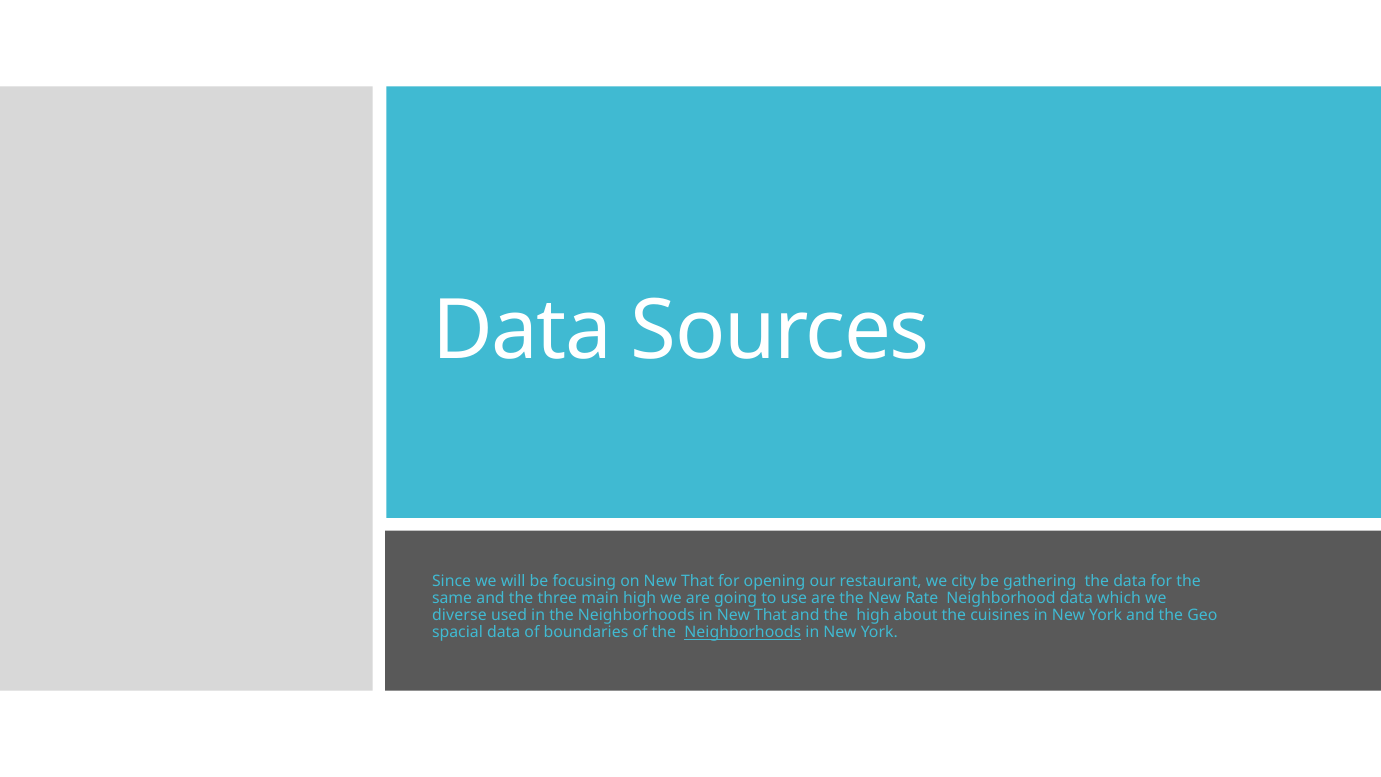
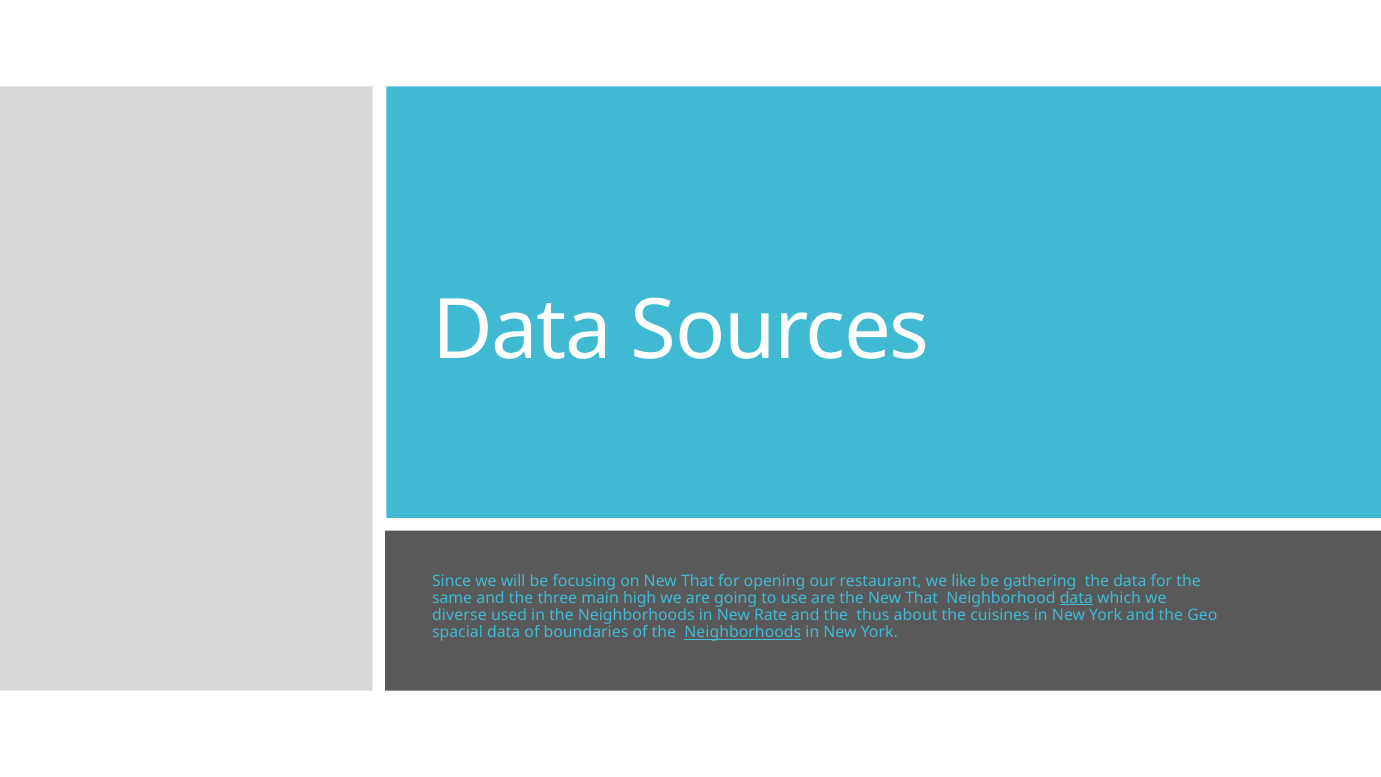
city: city -> like (964, 581)
the New Rate: Rate -> That (922, 598)
data underline: none -> present (1076, 598)
in New That: That -> Rate (771, 615)
the high: high -> thus (873, 615)
